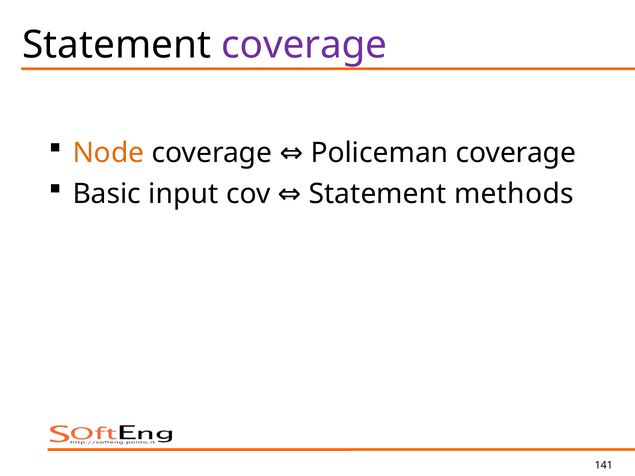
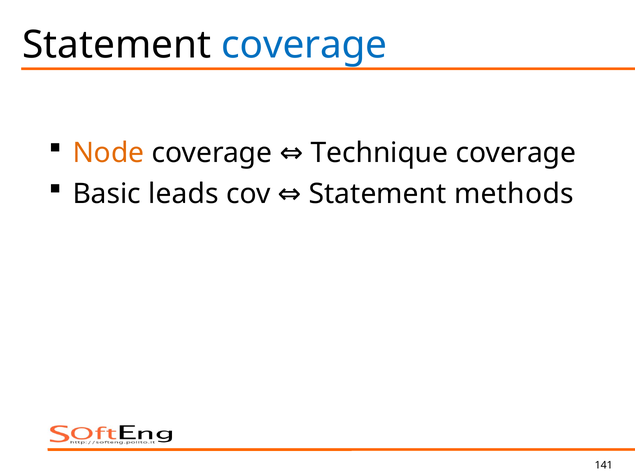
coverage colour: purple -> blue (304, 45)
Policeman: Policeman -> Technique (379, 153)
input: input -> leads (183, 194)
